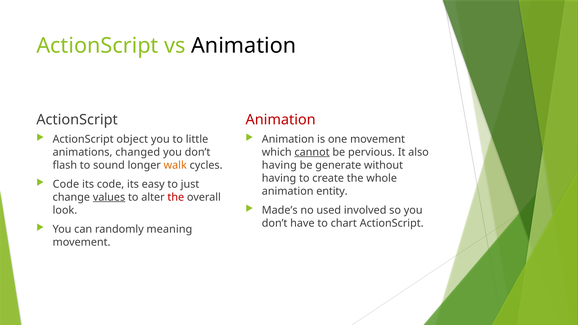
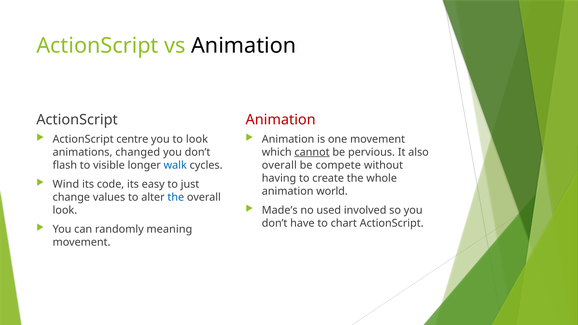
object: object -> centre (132, 139)
to little: little -> look (197, 139)
sound: sound -> visible (109, 165)
walk colour: orange -> blue (175, 165)
having: having -> overall (279, 165)
generate: generate -> compete (338, 165)
Code: Code -> Wind (66, 184)
entity: entity -> world (332, 191)
values underline: present -> none (109, 197)
the colour: red -> blue (176, 197)
